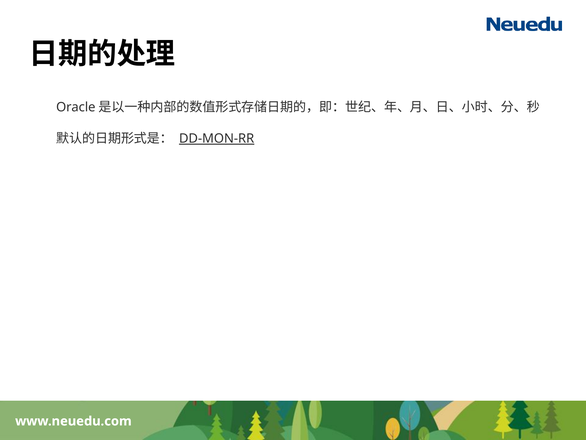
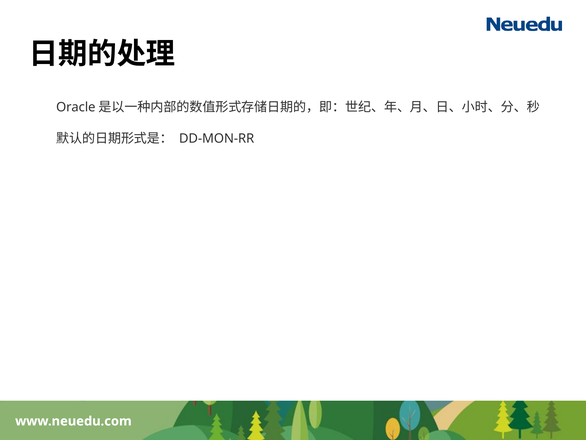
DD-MON-RR underline: present -> none (217, 138)
